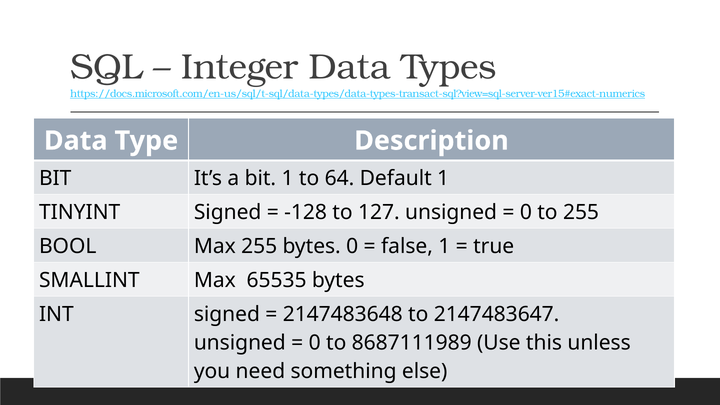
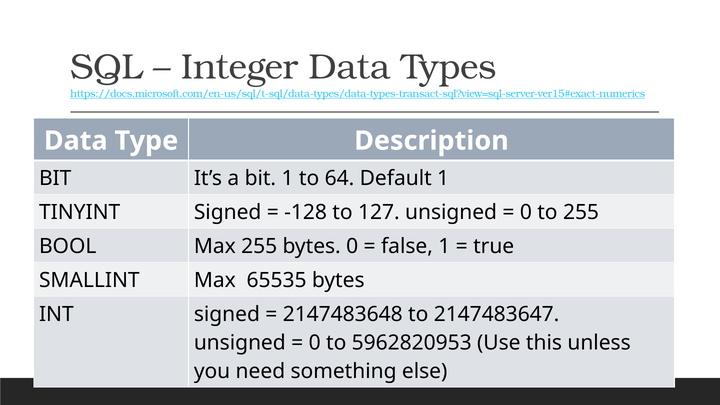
8687111989: 8687111989 -> 5962820953 (412, 343)
